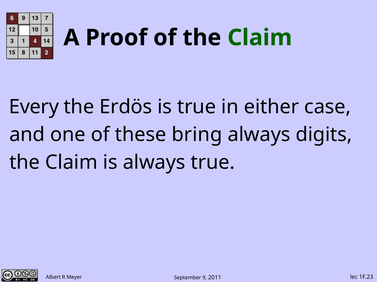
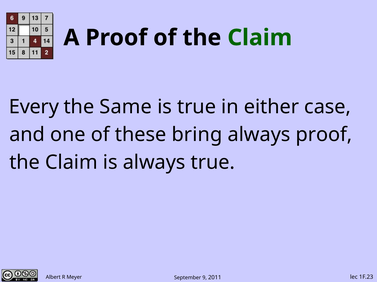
Erdös: Erdös -> Same (126, 107)
always digits: digits -> proof (324, 135)
